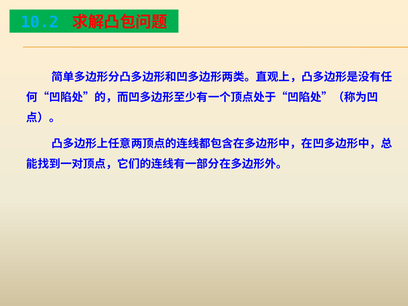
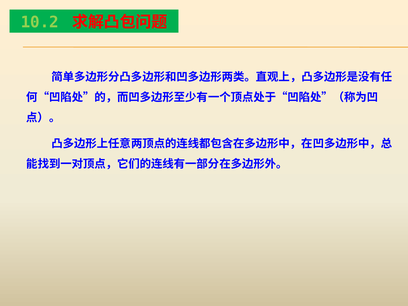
10.2 colour: light blue -> light green (40, 22)
